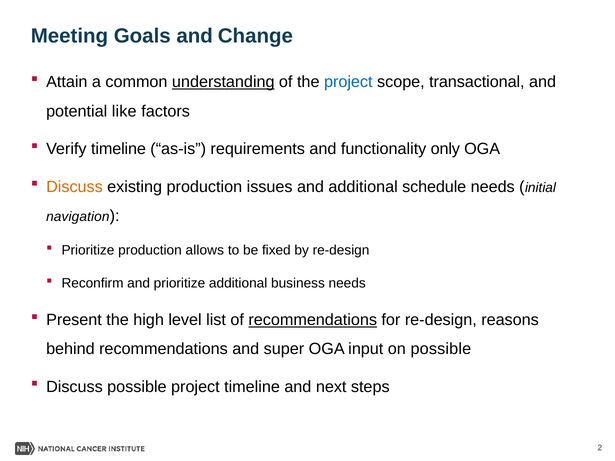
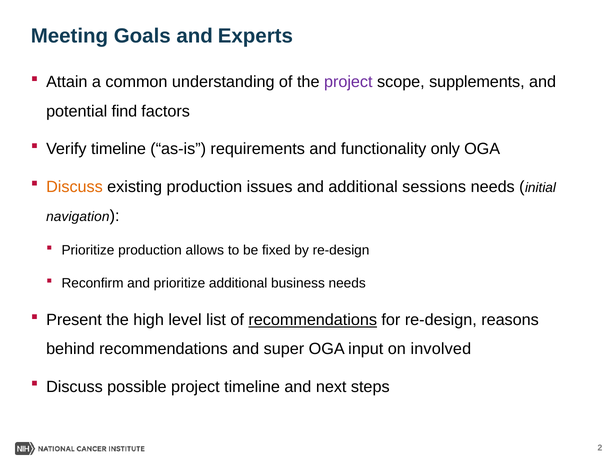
Change: Change -> Experts (255, 36)
understanding underline: present -> none (223, 82)
project colour: blue -> purple (348, 82)
transactional: transactional -> supplements (477, 82)
like: like -> find (124, 111)
schedule: schedule -> sessions (434, 187)
on possible: possible -> involved (441, 349)
